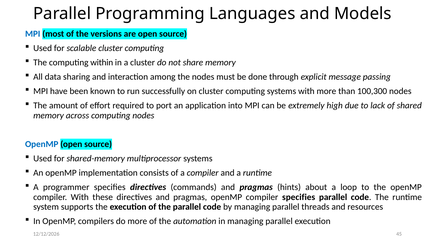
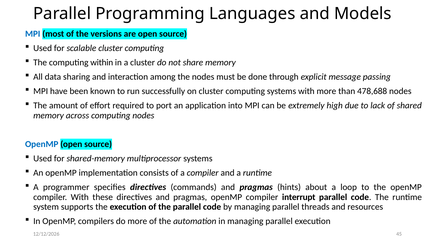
100,300: 100,300 -> 478,688 (372, 91)
compiler specifies: specifies -> interrupt (299, 197)
